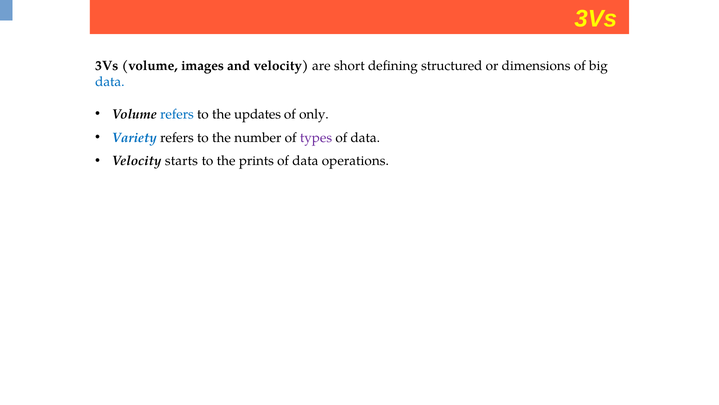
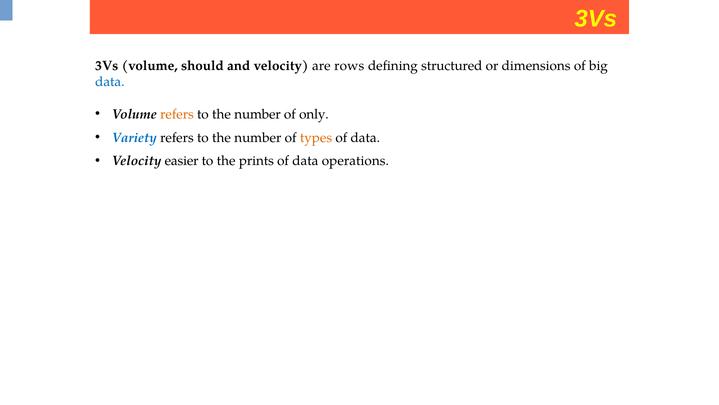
images: images -> should (202, 66)
short: short -> rows (349, 66)
refers colour: blue -> orange (177, 114)
updates: updates -> number (258, 114)
types colour: purple -> orange (316, 137)
starts: starts -> easier (182, 161)
